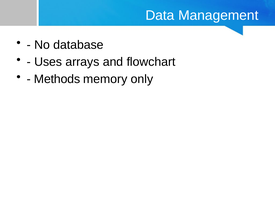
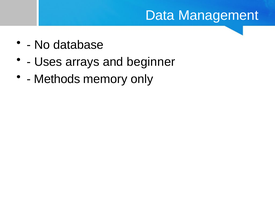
flowchart: flowchart -> beginner (151, 62)
